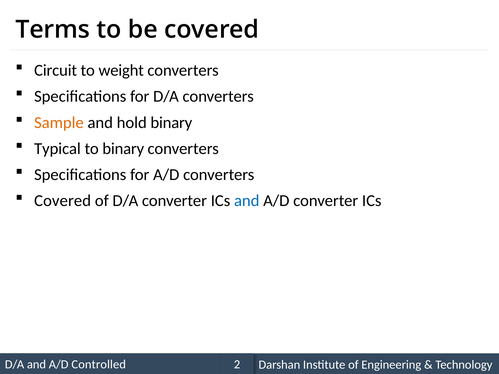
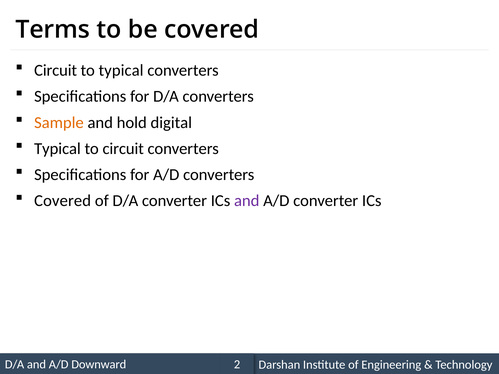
to weight: weight -> typical (121, 70)
hold binary: binary -> digital (171, 123)
to binary: binary -> circuit (123, 149)
and colour: blue -> purple (247, 201)
Controlled: Controlled -> Downward (99, 365)
